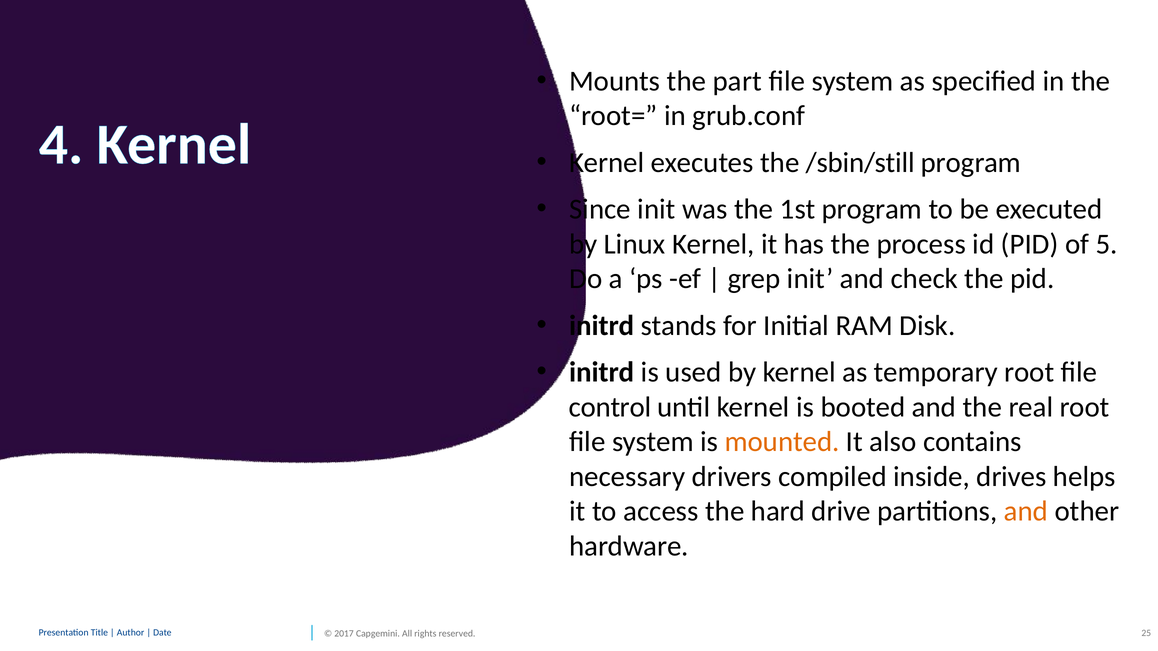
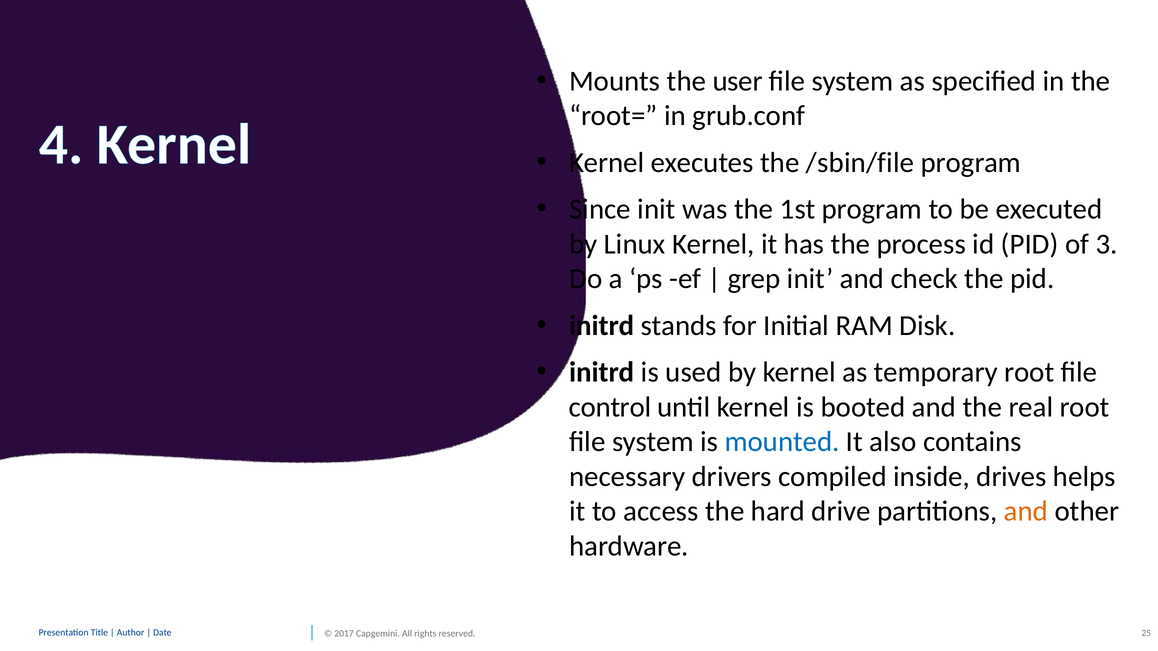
part: part -> user (738, 81)
/sbin/still: /sbin/still -> /sbin/file (860, 163)
5: 5 -> 3 (1107, 244)
mounted colour: orange -> blue (782, 442)
